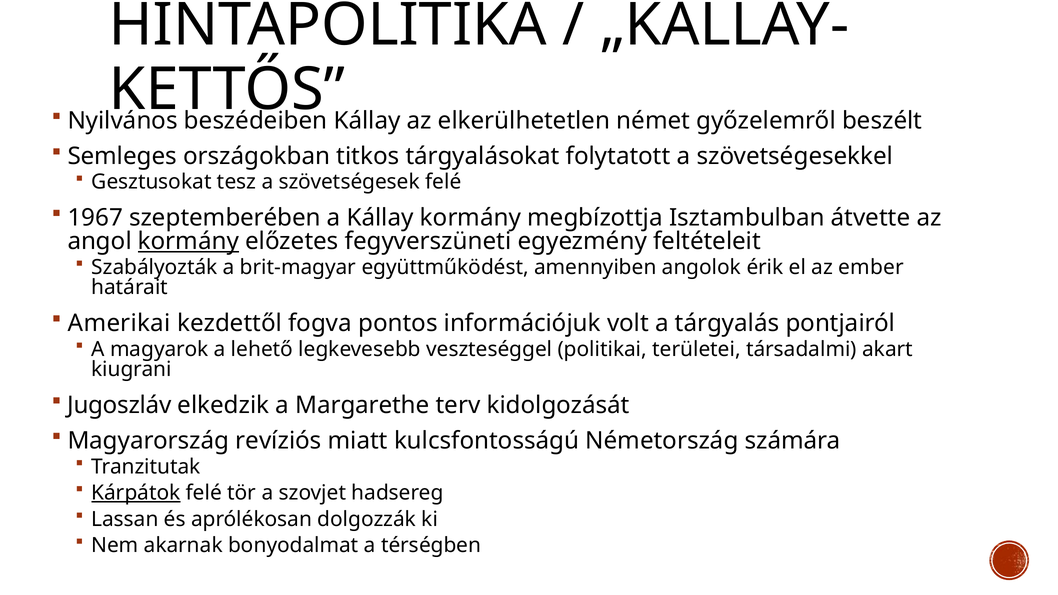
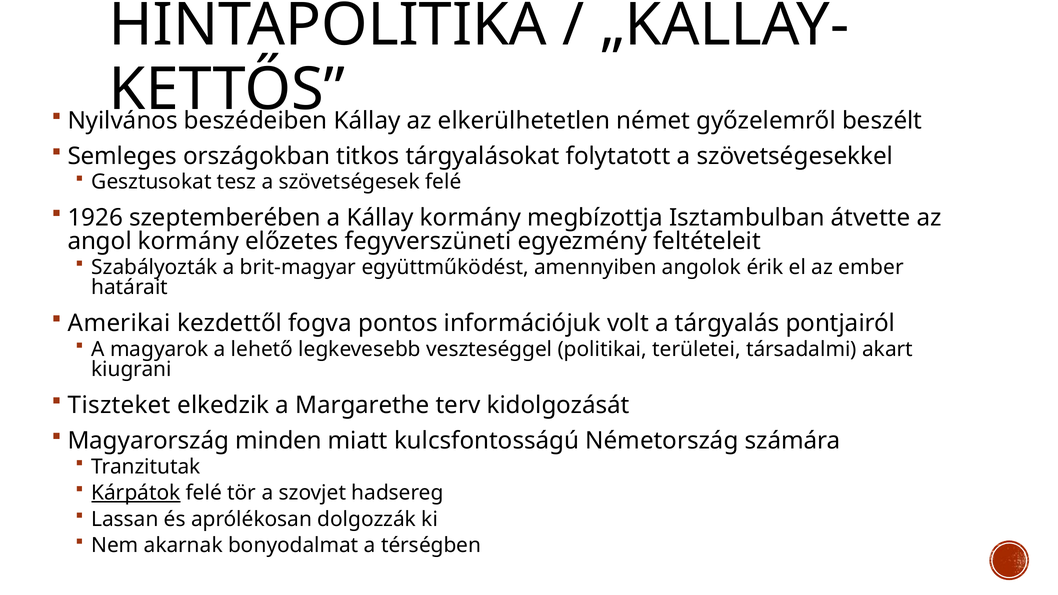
1967: 1967 -> 1926 (95, 218)
kormány underline: present -> none (188, 241)
Jugoszláv: Jugoszláv -> Tiszteket (119, 405)
revíziós: revíziós -> minden (279, 441)
